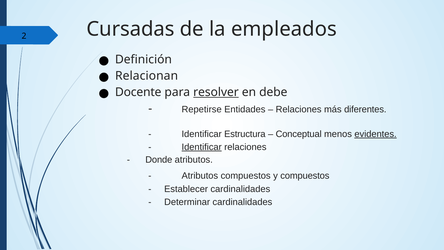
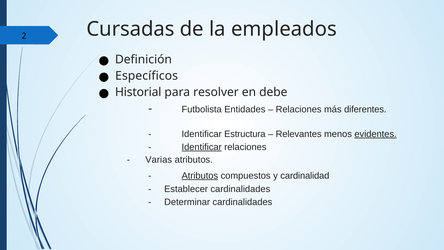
Relacionan: Relacionan -> Específicos (147, 76)
Docente: Docente -> Historial (138, 92)
resolver underline: present -> none (216, 92)
Repetirse: Repetirse -> Futbolista (202, 109)
Conceptual: Conceptual -> Relevantes (299, 134)
Donde: Donde -> Varias (159, 160)
Atributos underline: none -> present (200, 175)
y compuestos: compuestos -> cardinalidad (305, 175)
